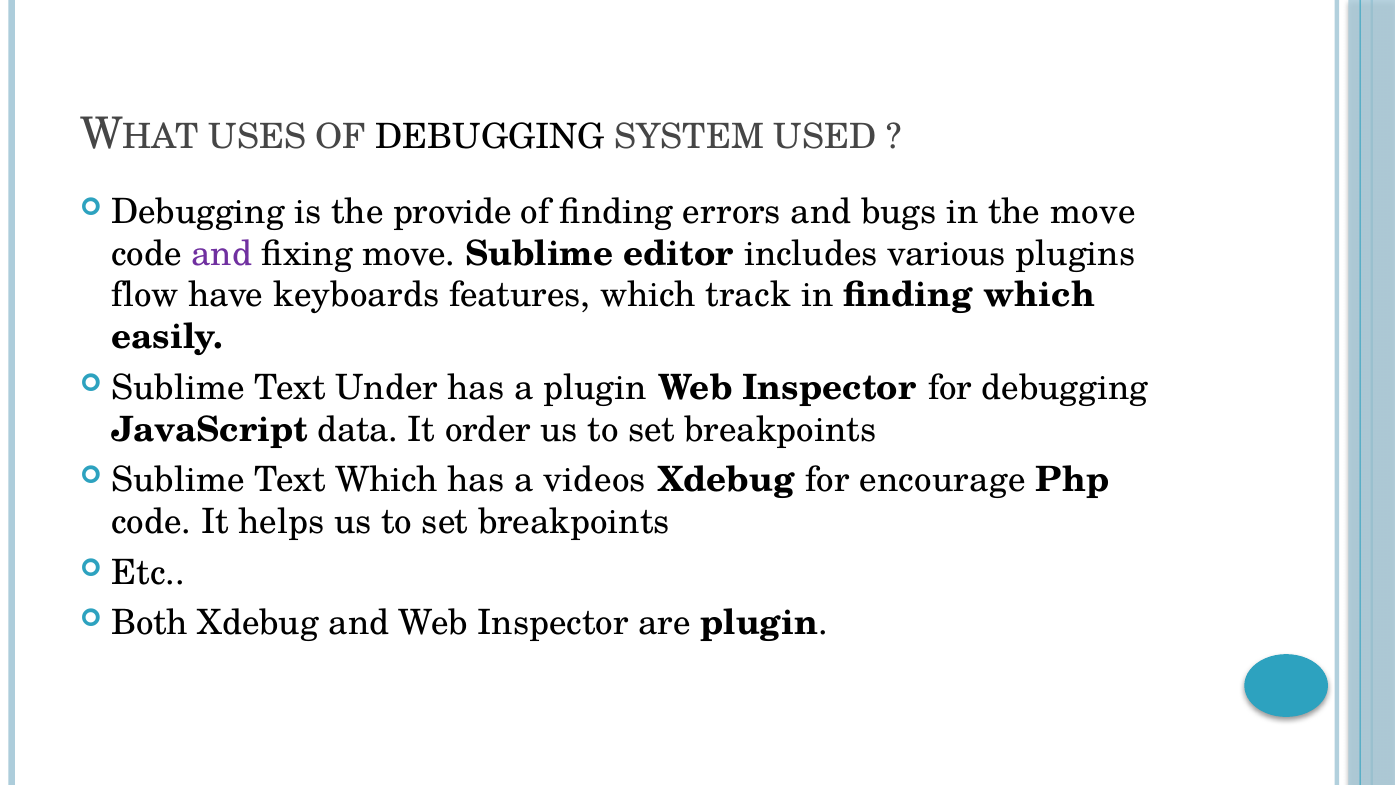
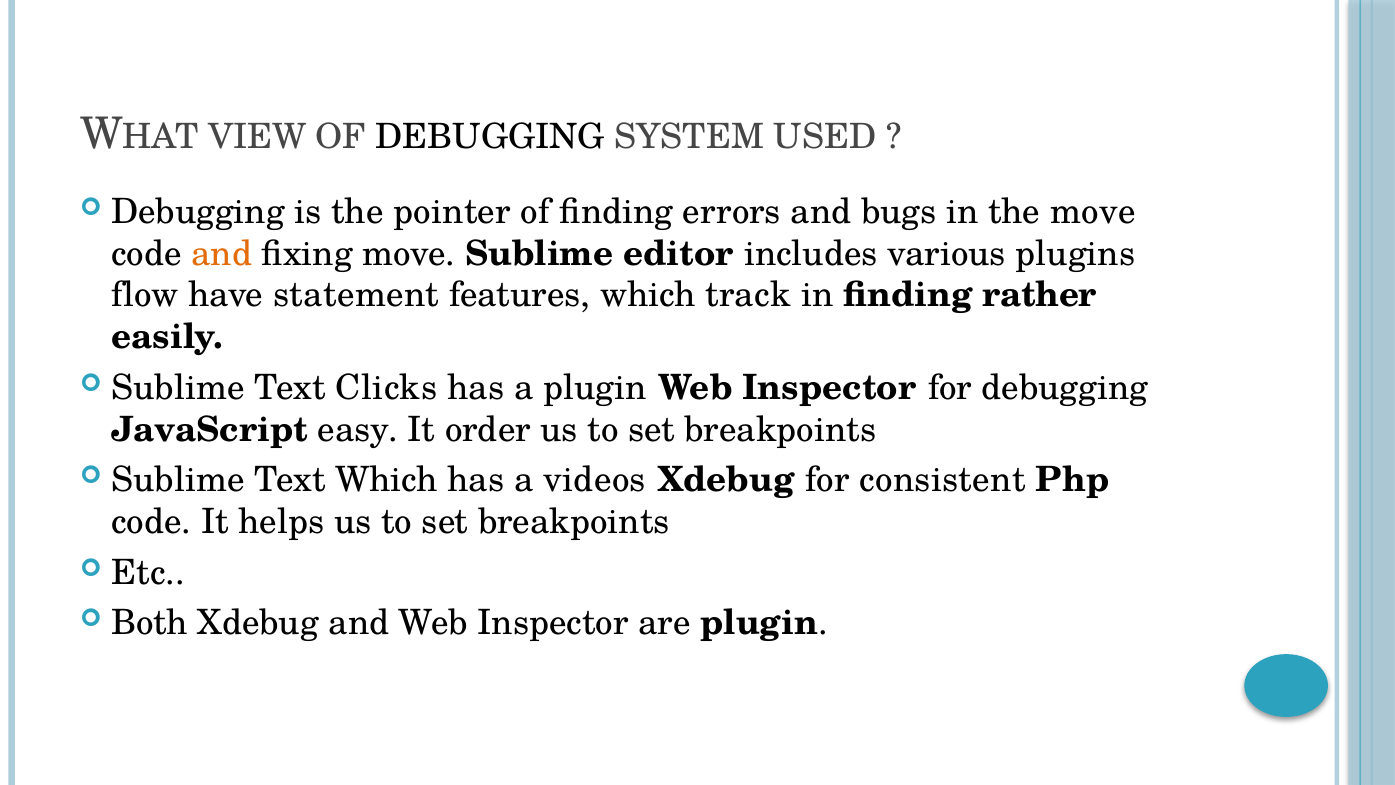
USES: USES -> VIEW (258, 137)
provide: provide -> pointer (452, 212)
and colour: purple -> orange (222, 253)
keyboards: keyboards -> statement (356, 295)
finding which: which -> rather (1040, 295)
Under: Under -> Clicks (387, 388)
data: data -> easy (358, 430)
encourage: encourage -> consistent (943, 480)
